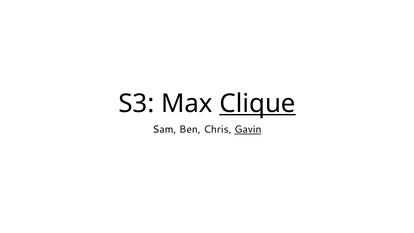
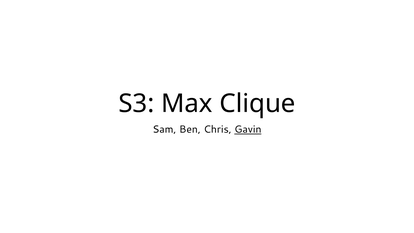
Clique underline: present -> none (257, 103)
